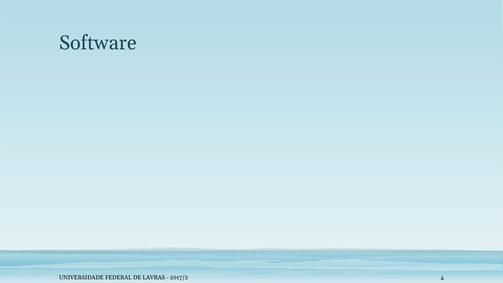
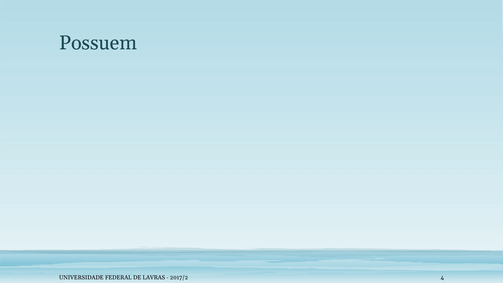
Software: Software -> Possuem (98, 43)
